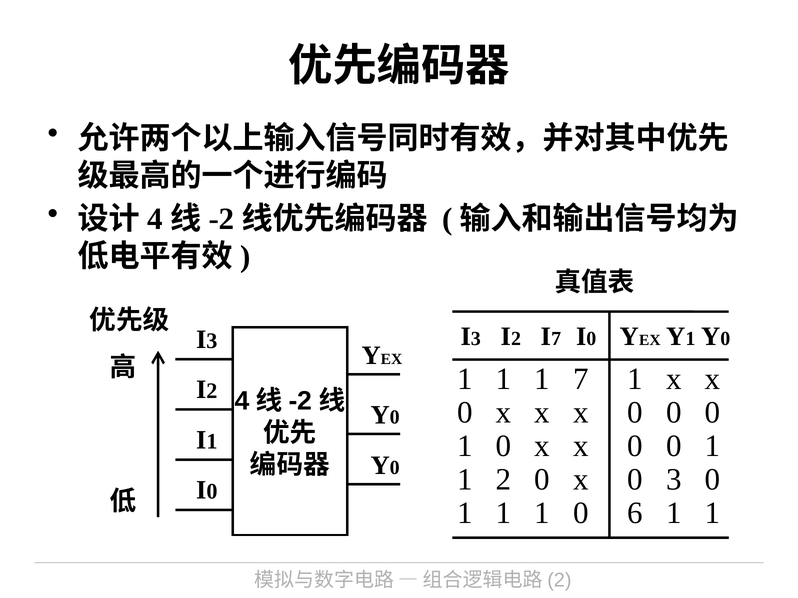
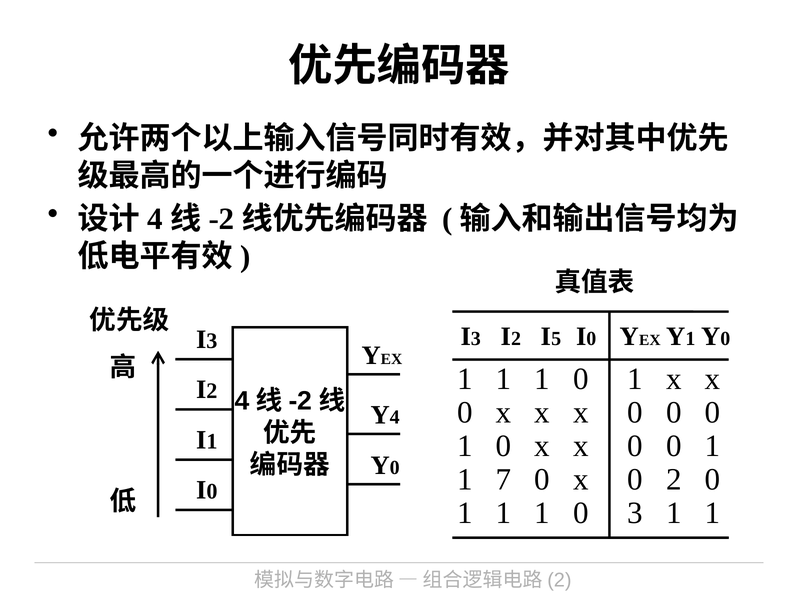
7: 7 -> 5 (556, 339)
7: 7 -> 0 (581, 379)
0: 0 -> 4 (395, 418)
1 2: 2 -> 7 (504, 480)
0 3: 3 -> 2 (674, 480)
0 6: 6 -> 3 (635, 514)
